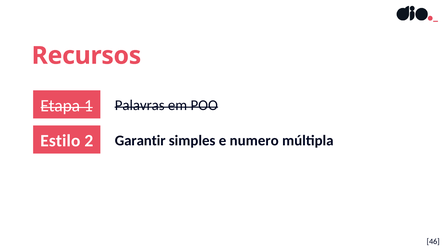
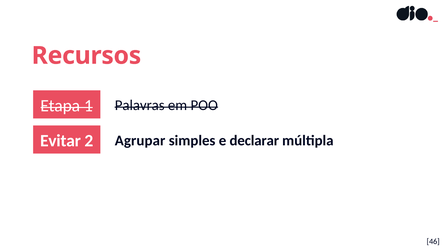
Estilo: Estilo -> Evitar (60, 141)
Garantir: Garantir -> Agrupar (140, 140)
numero: numero -> declarar (254, 140)
